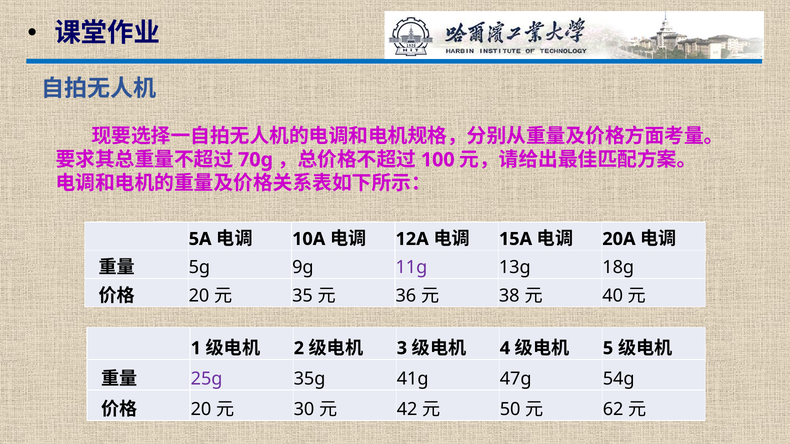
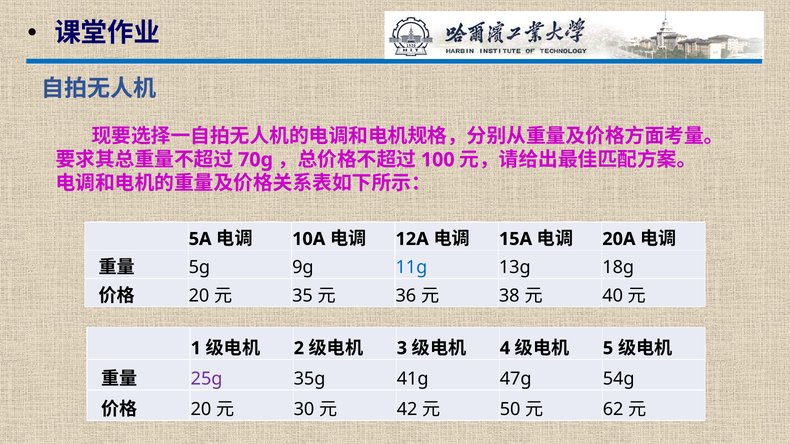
11g colour: purple -> blue (411, 268)
